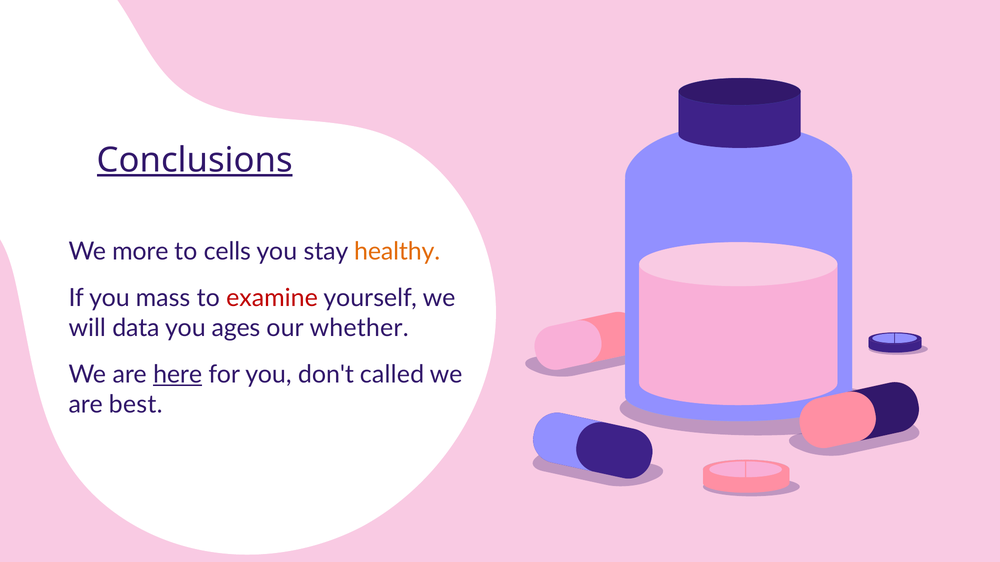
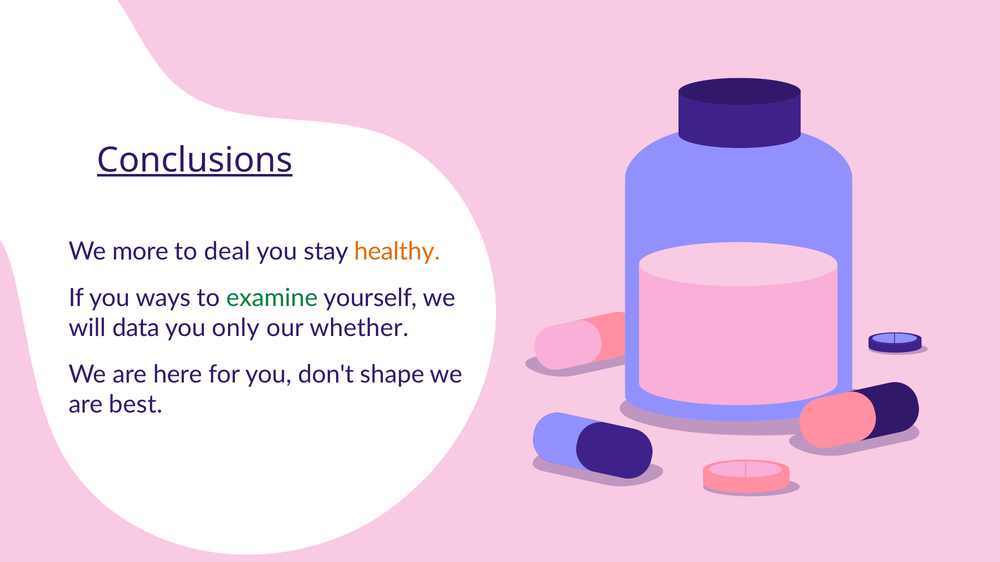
cells: cells -> deal (227, 252)
mass: mass -> ways (163, 298)
examine colour: red -> green (272, 298)
ages: ages -> only (236, 328)
here underline: present -> none (178, 375)
called: called -> shape (392, 375)
